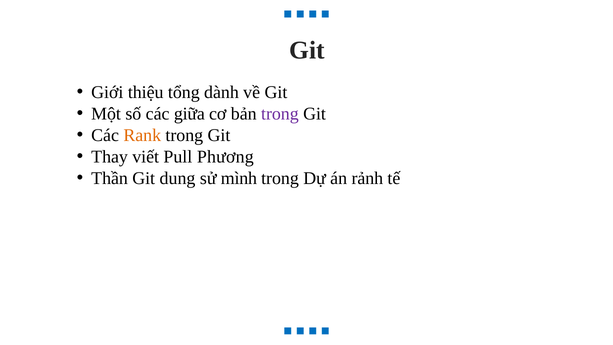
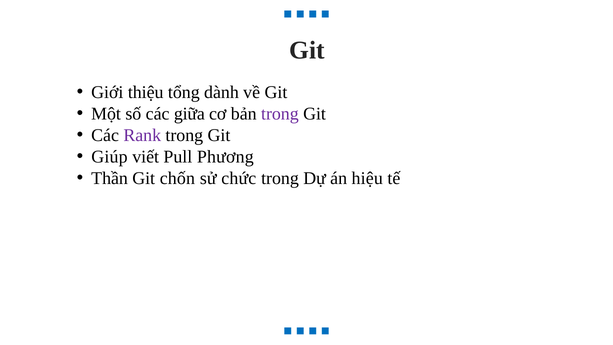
Rank colour: orange -> purple (142, 135)
Thay: Thay -> Giúp (109, 157)
dung: dung -> chốn (177, 178)
mình: mình -> chức (239, 178)
rảnh: rảnh -> hiệu (367, 178)
